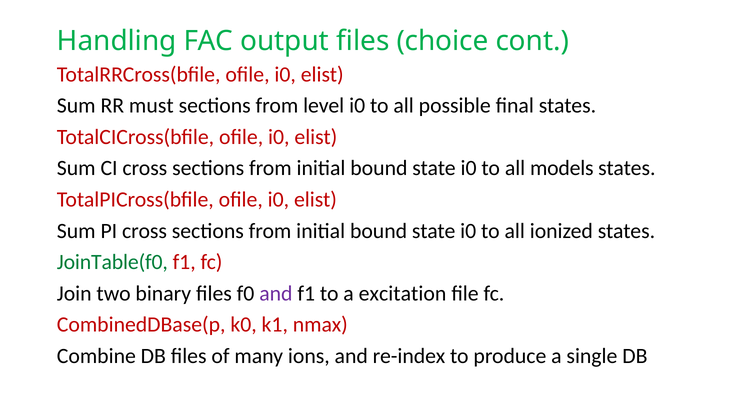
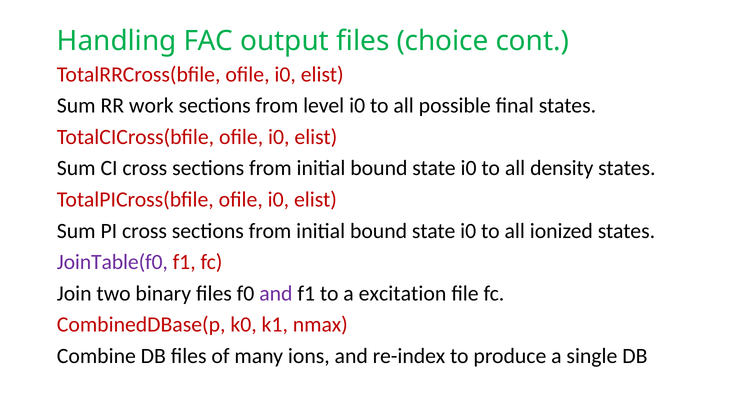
must: must -> work (151, 106)
models: models -> density (562, 168)
JoinTable(f0 colour: green -> purple (112, 262)
